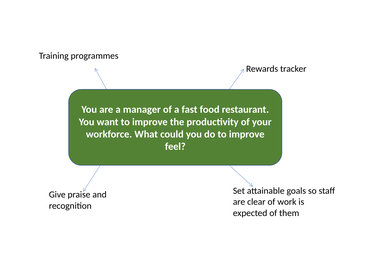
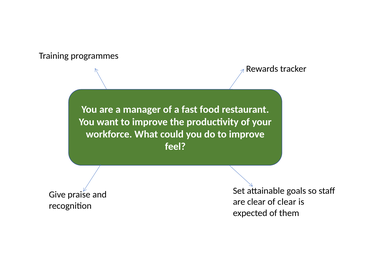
of work: work -> clear (287, 202)
